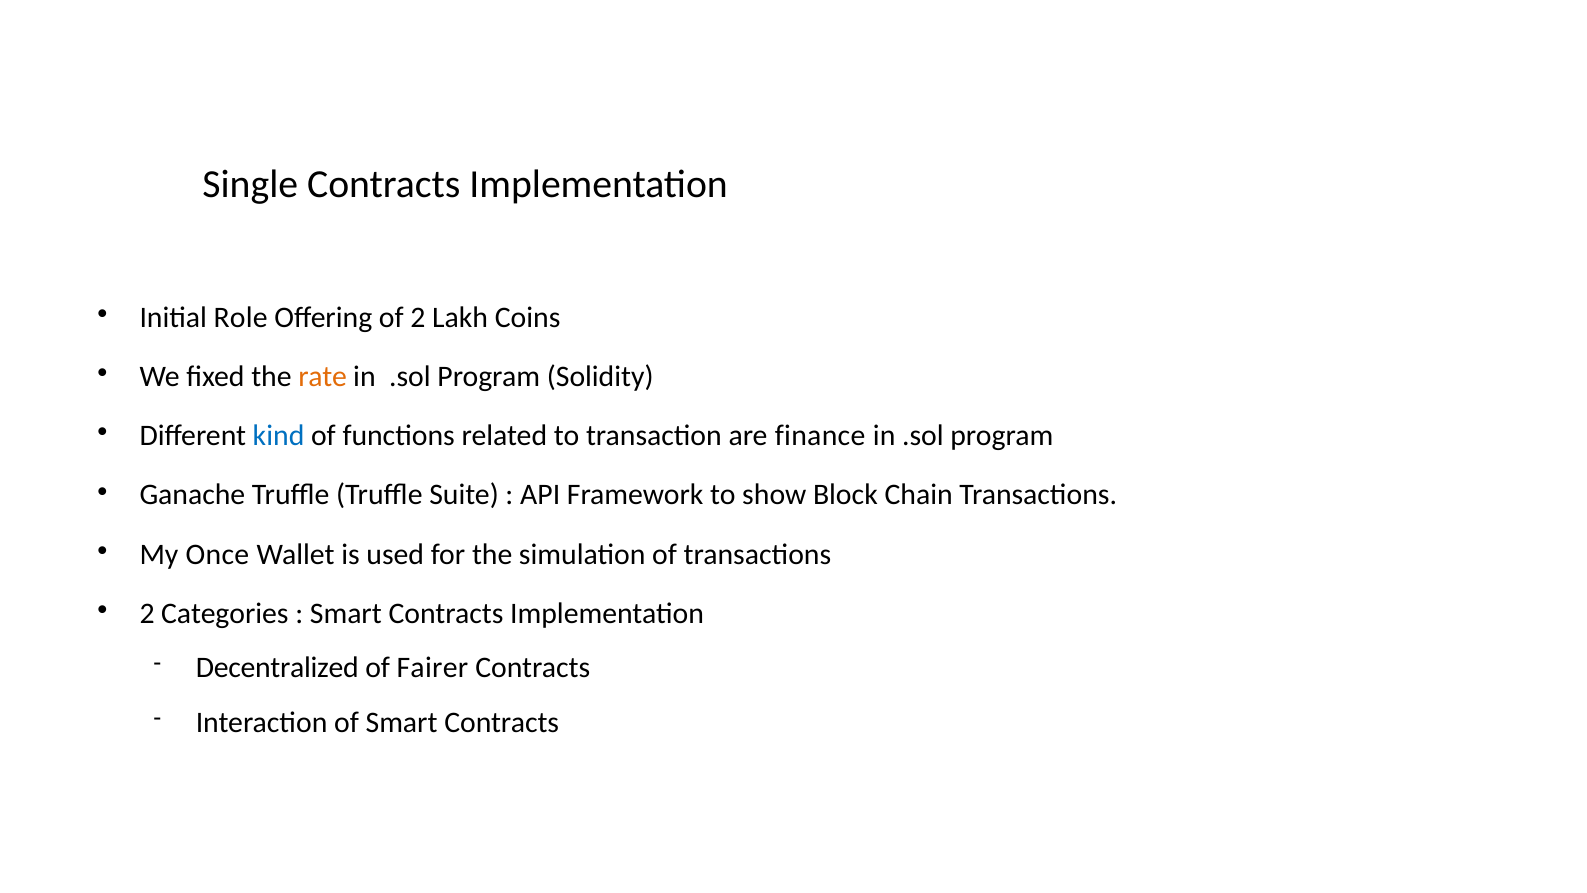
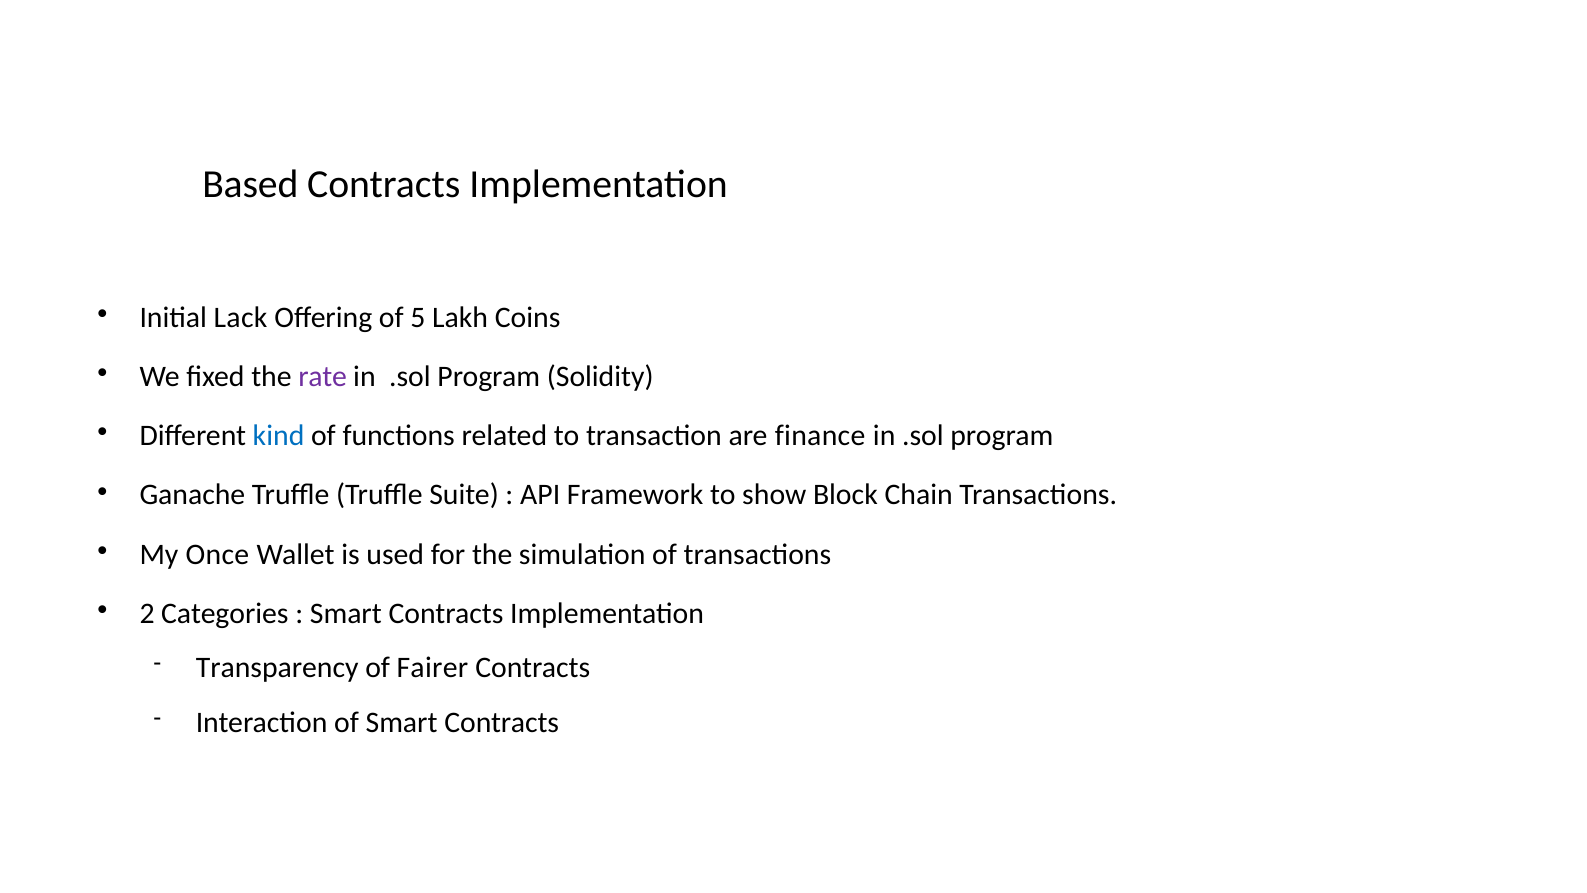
Single: Single -> Based (250, 184)
Role: Role -> Lack (241, 317)
of 2: 2 -> 5 (418, 317)
rate colour: orange -> purple (323, 377)
Decentralized: Decentralized -> Transparency (277, 668)
